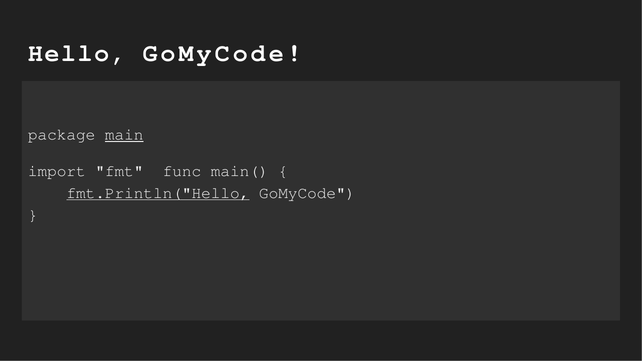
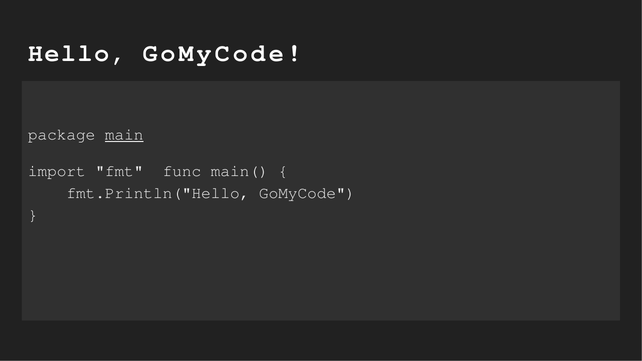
fmt.Println("Hello underline: present -> none (158, 193)
